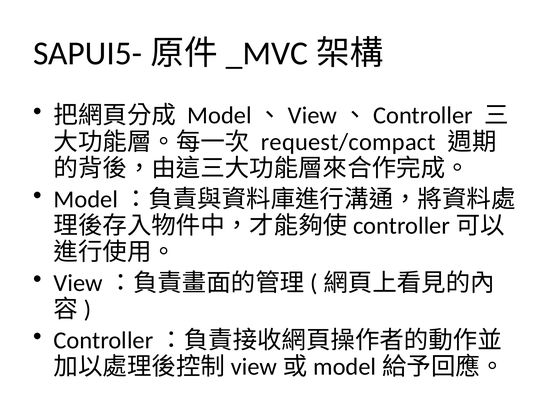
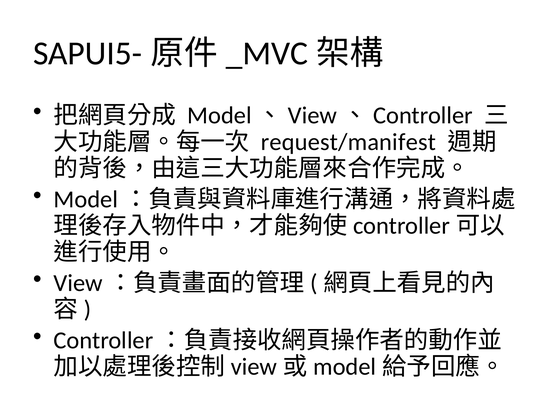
request/compact: request/compact -> request/manifest (348, 142)
